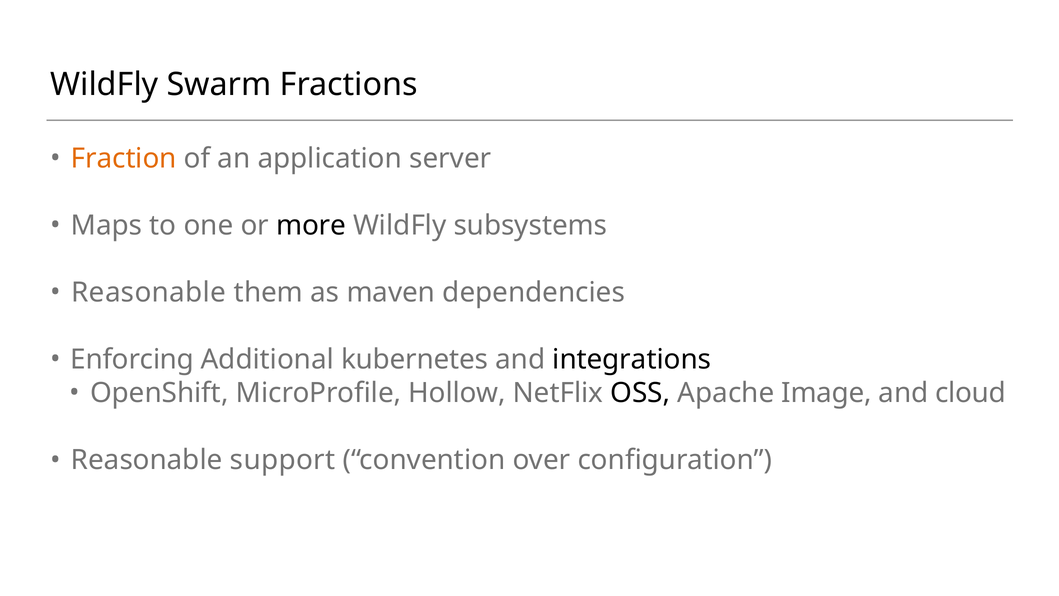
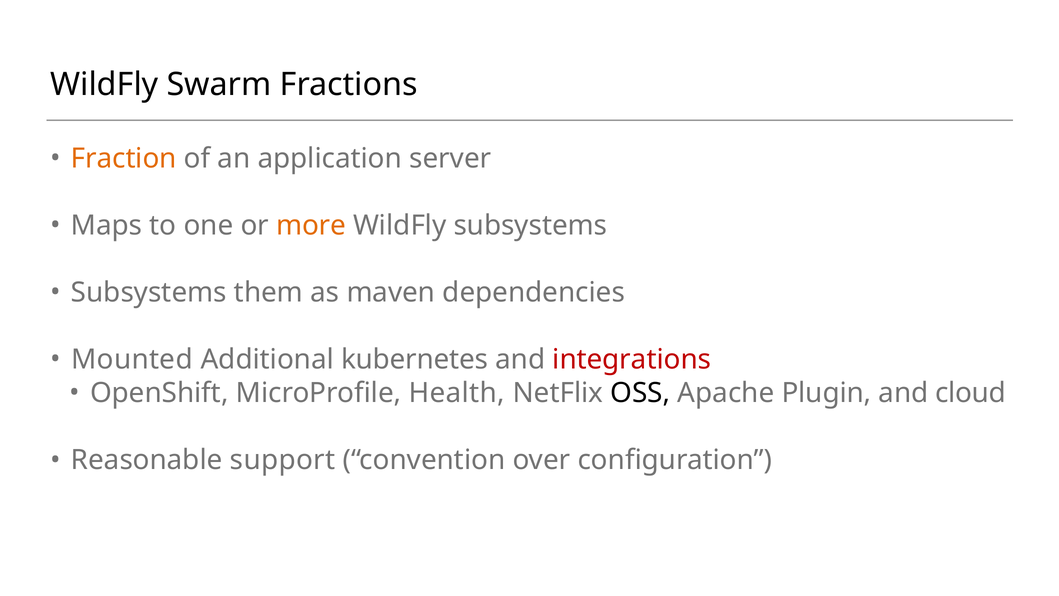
more colour: black -> orange (311, 225)
Reasonable: Reasonable -> Subsystems (149, 292)
Enforcing: Enforcing -> Mounted (132, 359)
integrations colour: black -> red (632, 359)
Hollow: Hollow -> Health (457, 393)
Image: Image -> Plugin (827, 393)
